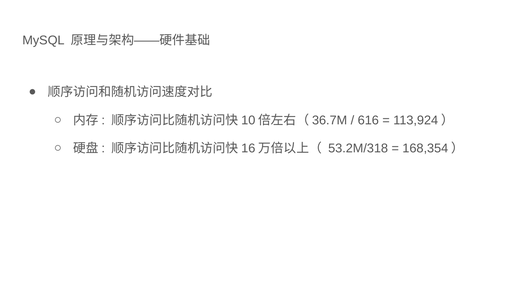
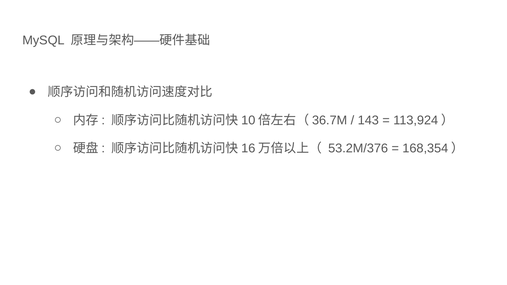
616: 616 -> 143 (368, 120)
53.2M/318: 53.2M/318 -> 53.2M/376 (358, 148)
